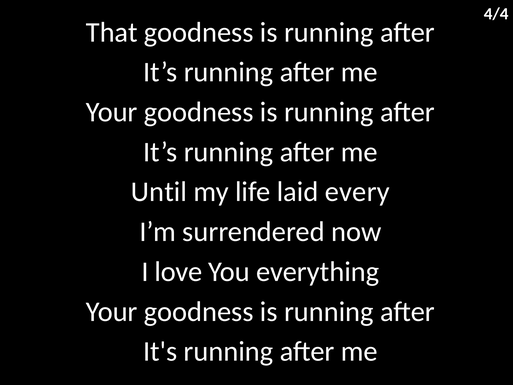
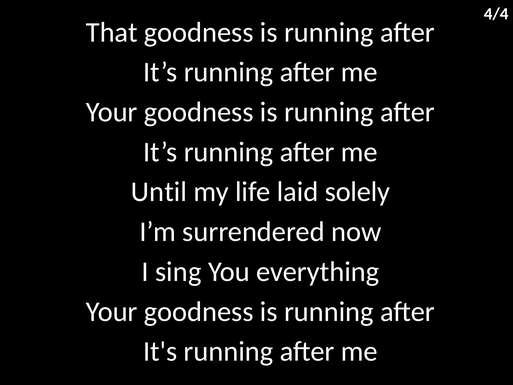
every: every -> solely (357, 192)
love: love -> sing (178, 272)
